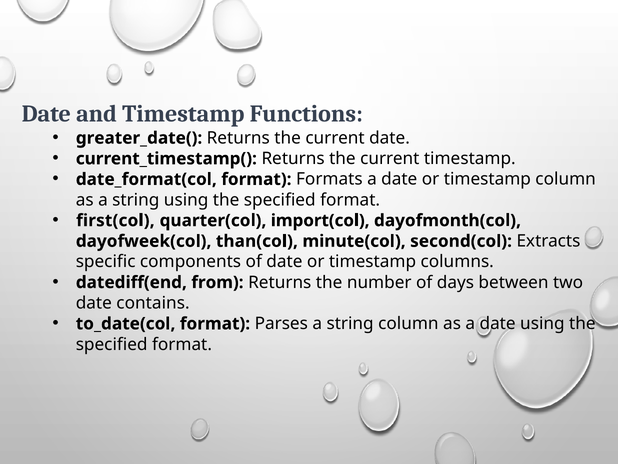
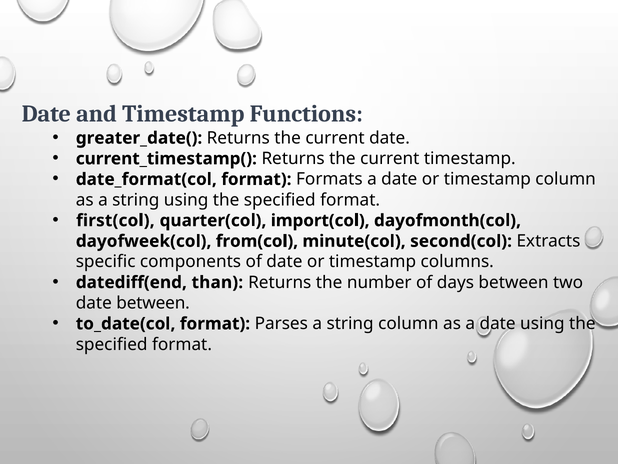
than(col: than(col -> from(col (257, 241)
from: from -> than (217, 282)
date contains: contains -> between (153, 303)
